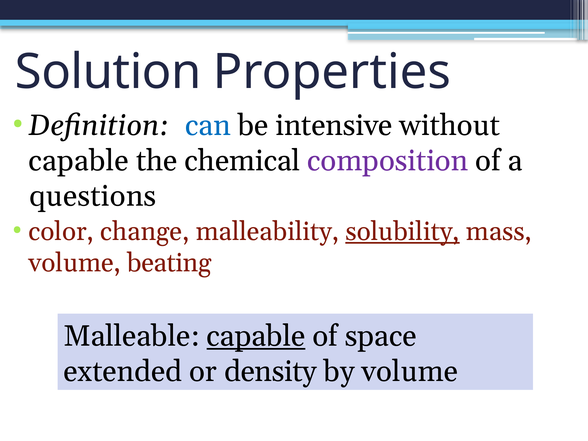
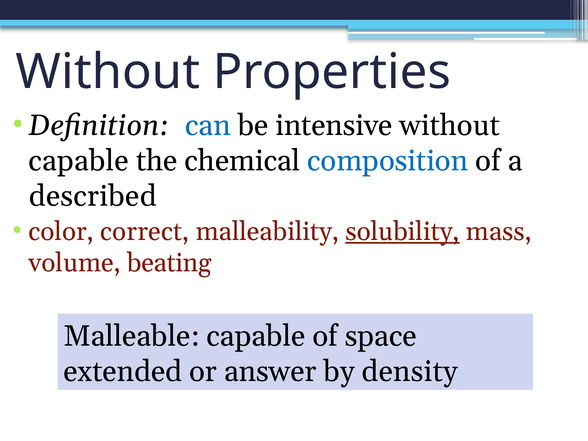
Solution: Solution -> Without (108, 72)
composition colour: purple -> blue (388, 161)
questions: questions -> described (93, 196)
change: change -> correct (145, 232)
capable underline: present -> none (256, 336)
density: density -> answer (270, 371)
by volume: volume -> density (410, 371)
